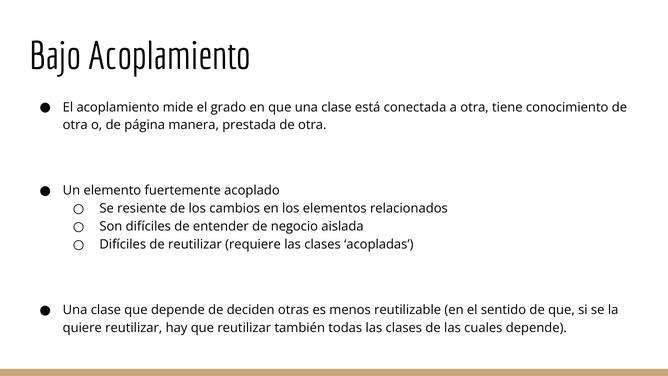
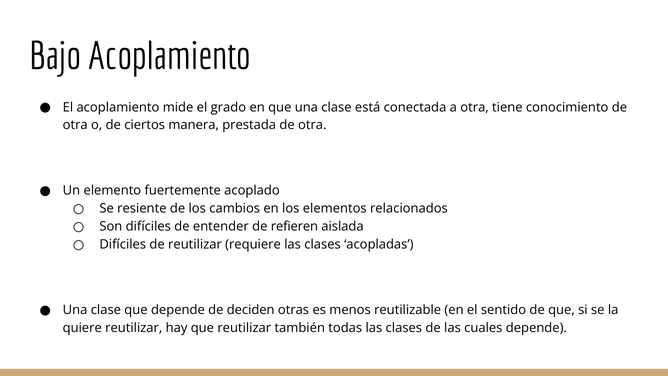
página: página -> ciertos (145, 125)
negocio: negocio -> refieren (294, 226)
